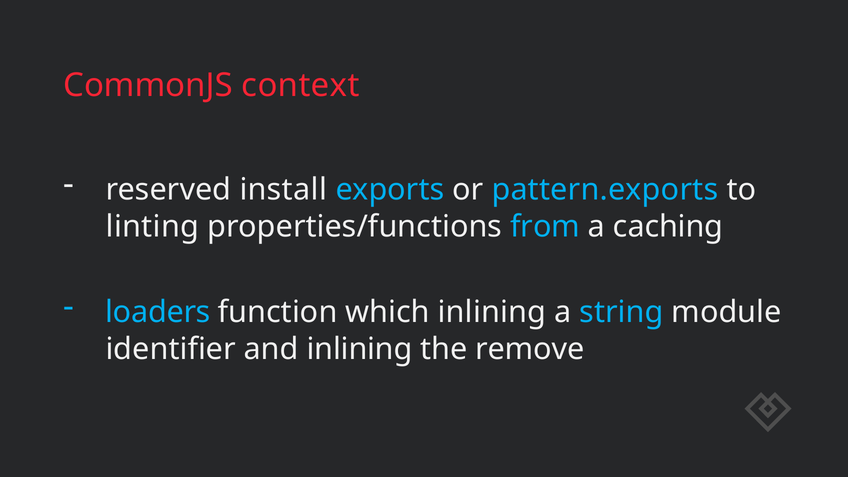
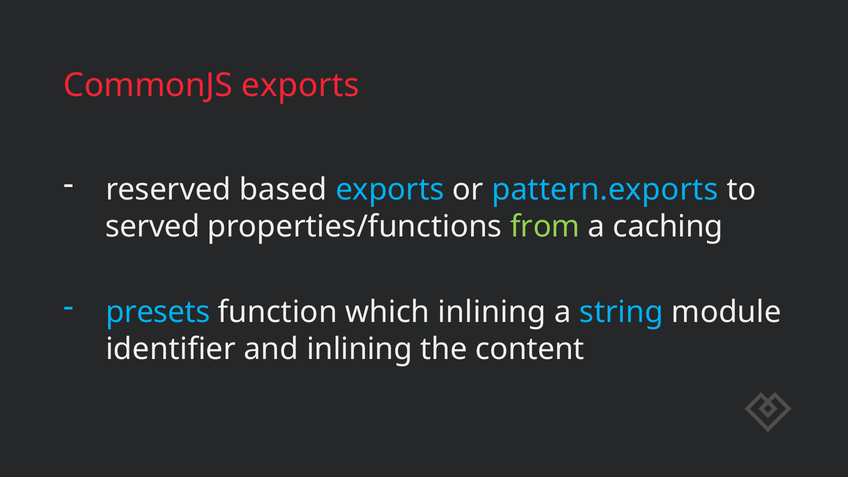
CommonJS context: context -> exports (301, 85)
install: install -> based (283, 190)
linting: linting -> served (153, 227)
from colour: light blue -> light green (545, 227)
loaders: loaders -> presets (158, 312)
remove: remove -> content (530, 349)
